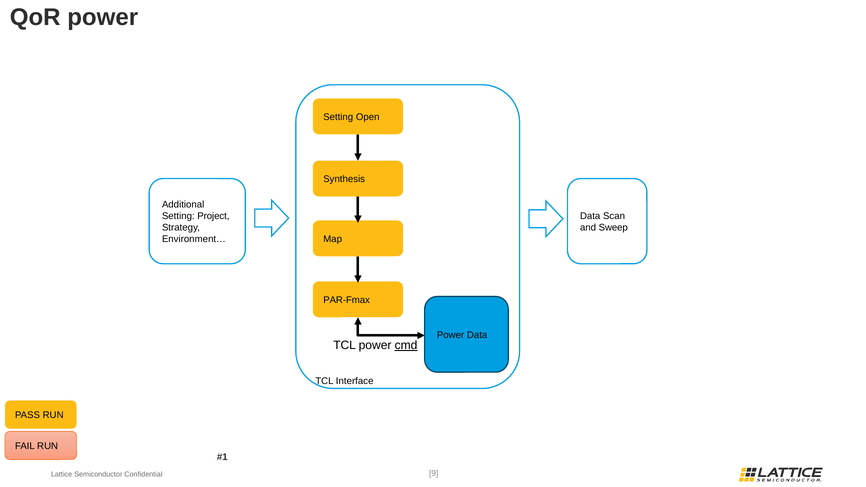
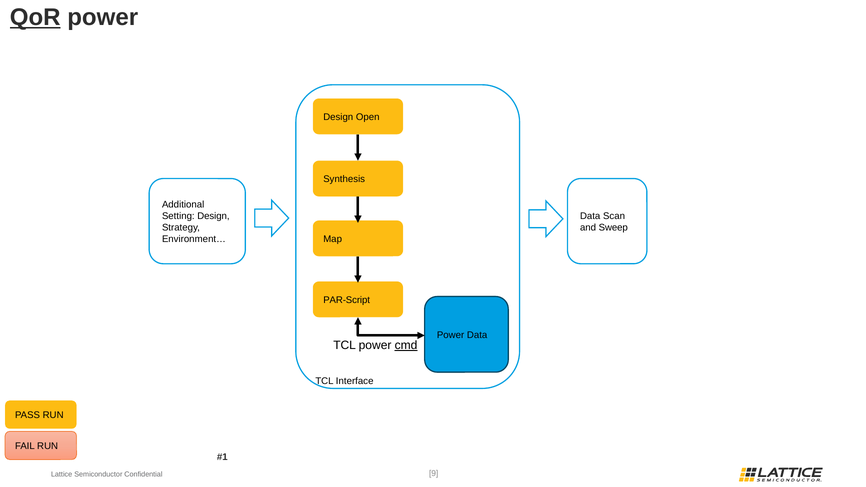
QoR underline: none -> present (35, 17)
Setting: Setting -> Design (338, 117)
Setting Project: Project -> Design (213, 216)
PAR-Fmax: PAR-Fmax -> PAR-Script (347, 300)
